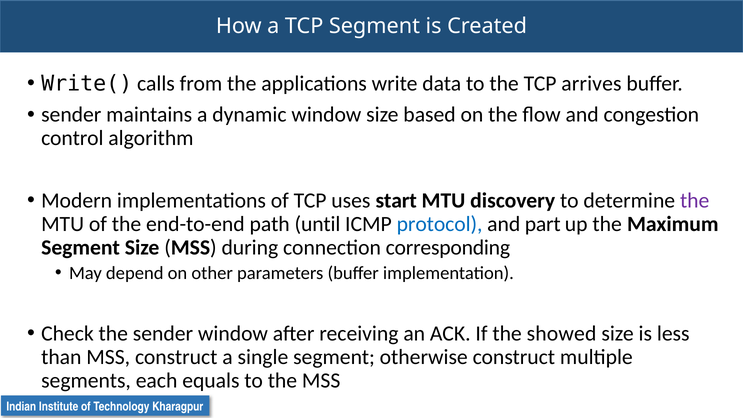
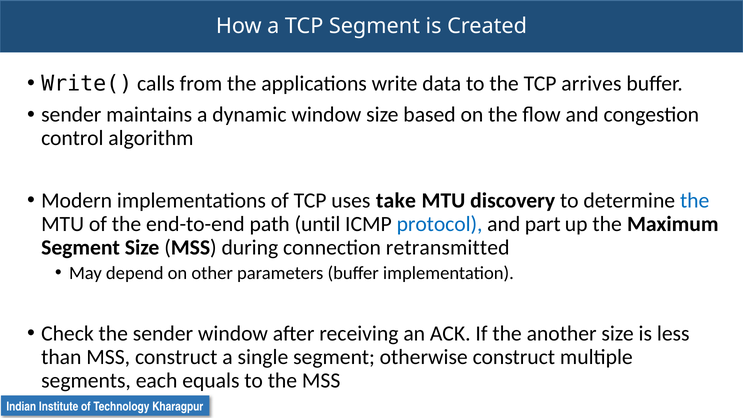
start: start -> take (396, 201)
the colour: purple -> blue (695, 201)
corresponding: corresponding -> retransmitted (448, 247)
showed: showed -> another (562, 334)
